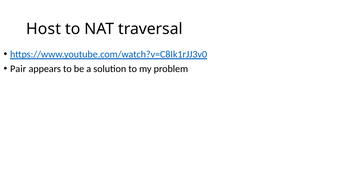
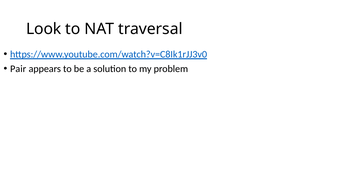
Host: Host -> Look (44, 29)
